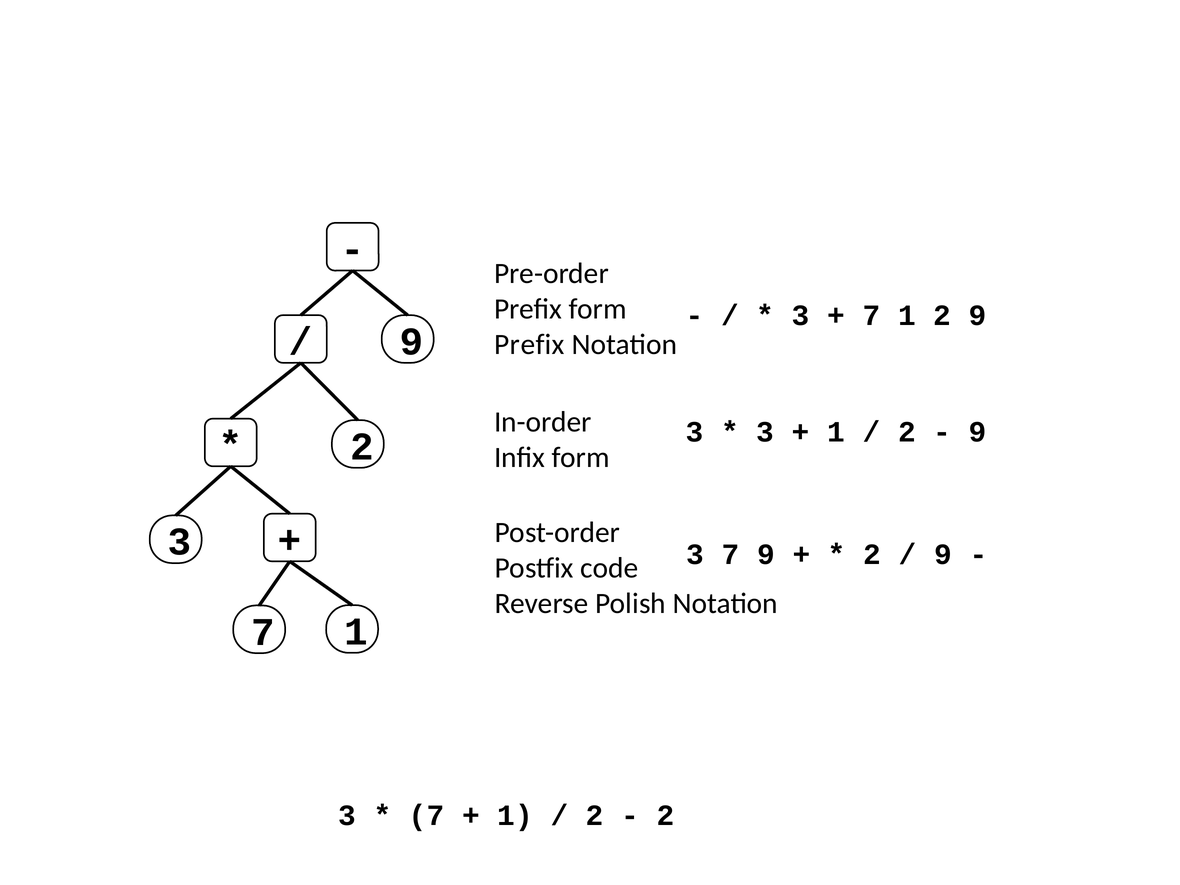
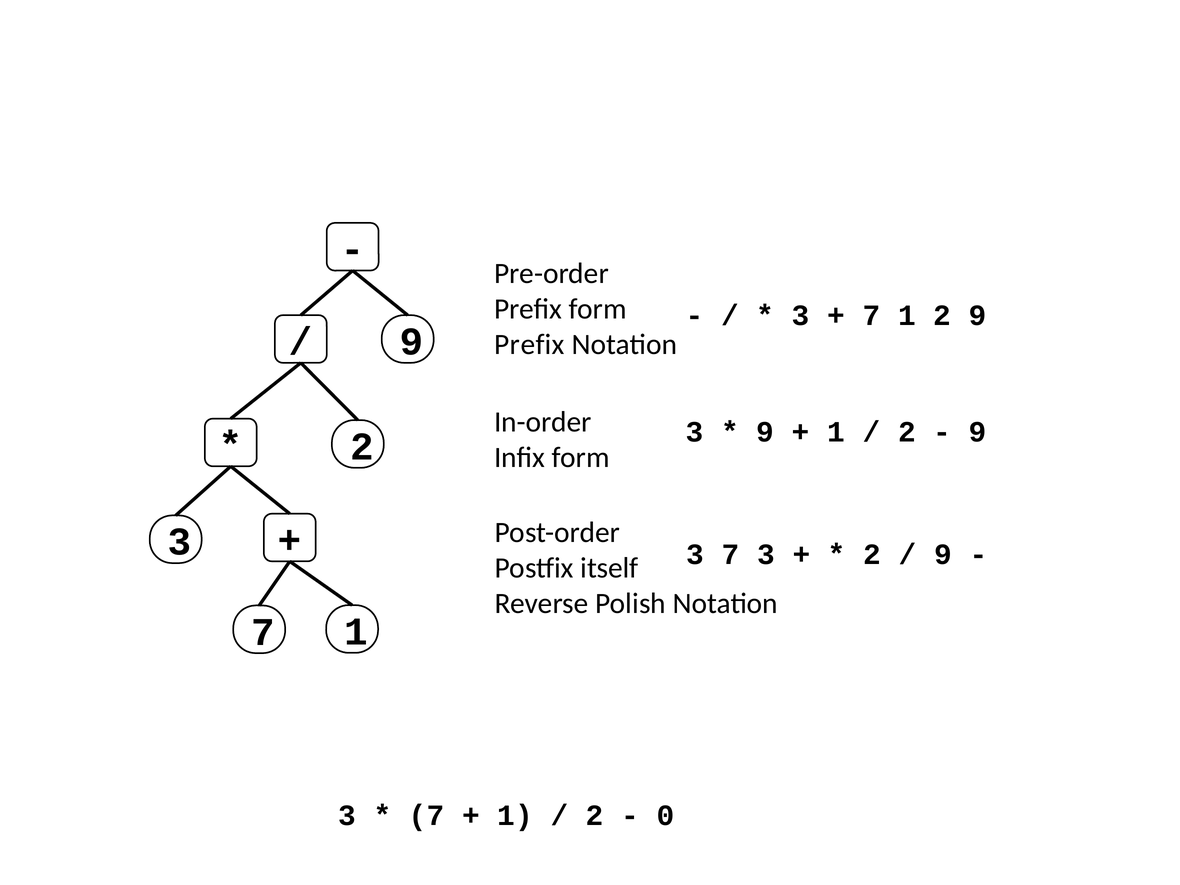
3: 3 -> 9 (765, 432)
7 9: 9 -> 3 (766, 555)
code: code -> itself (609, 568)
2: 2 -> 0 (666, 816)
